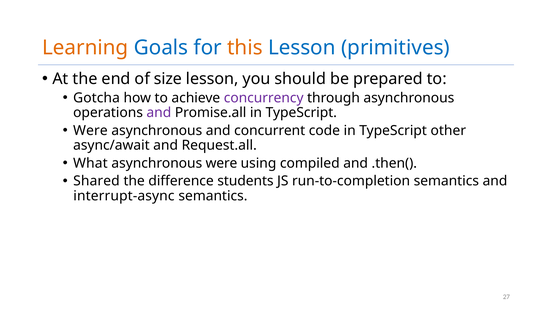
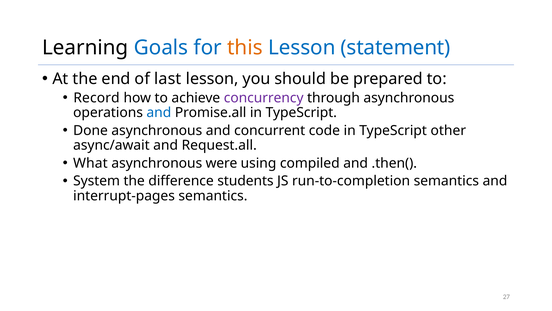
Learning colour: orange -> black (85, 47)
primitives: primitives -> statement (396, 47)
size: size -> last (168, 79)
Gotcha: Gotcha -> Record (96, 98)
and colour: purple -> blue (159, 113)
Were: Were -> Done (90, 130)
Shared: Shared -> System (97, 181)
interrupt-async: interrupt-async -> interrupt-pages (124, 196)
